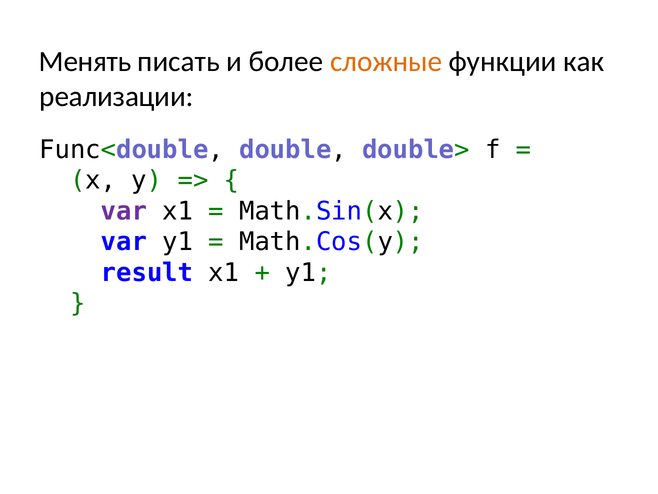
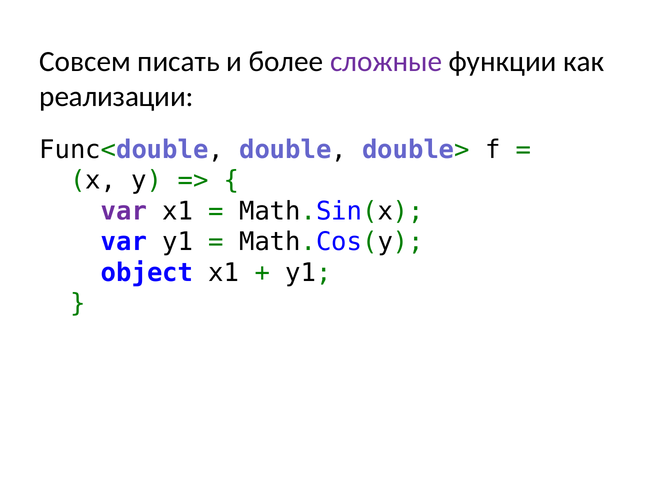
Менять: Менять -> Совсем (85, 61)
сложные colour: orange -> purple (386, 61)
result: result -> object (147, 272)
